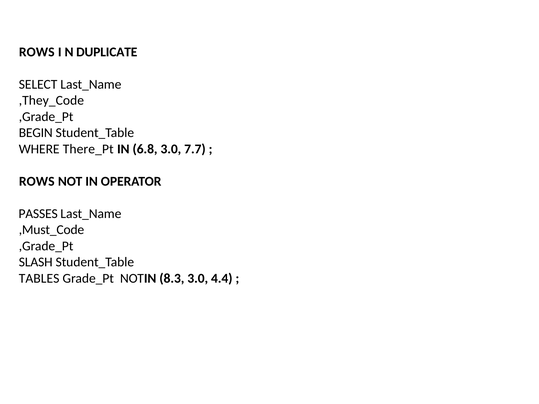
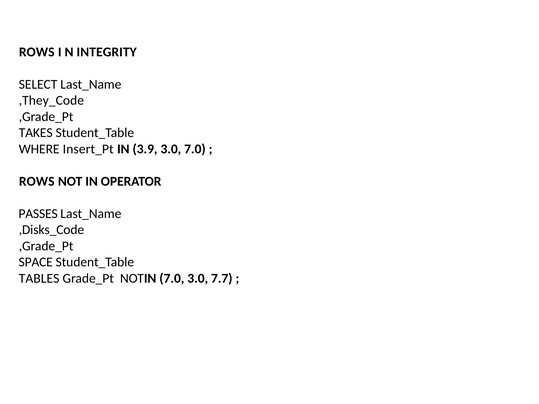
DUPLICATE: DUPLICATE -> INTEGRITY (107, 52)
BEGIN: BEGIN -> TAKES (36, 133)
There_Pt: There_Pt -> Insert_Pt (88, 149)
6.8: 6.8 -> 3.9 (145, 149)
3.0 7.7: 7.7 -> 7.0 (195, 149)
,Must_Code: ,Must_Code -> ,Disks_Code (51, 230)
SLASH: SLASH -> SPACE (36, 262)
NOTIN 8.3: 8.3 -> 7.0 (172, 278)
4.4: 4.4 -> 7.7 (222, 278)
